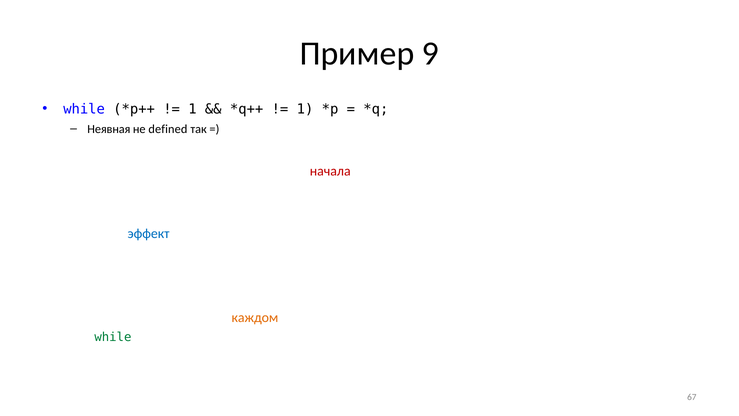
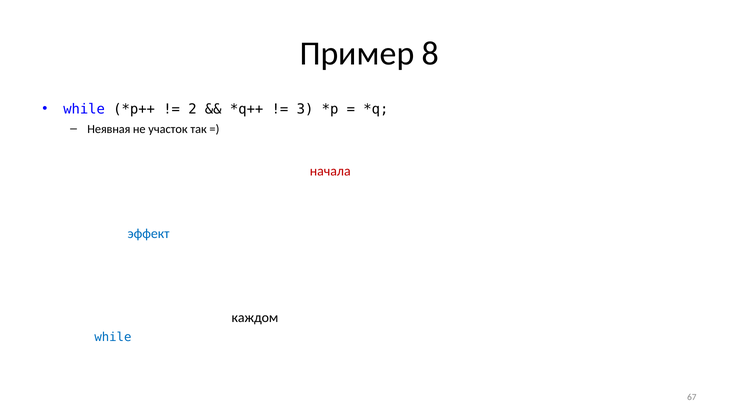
9: 9 -> 8 (431, 54)
1: 1 -> 2 (192, 109)
1: 1 -> 3 (305, 109)
defined: defined -> участок (168, 129)
каждом colour: orange -> black (255, 317)
while colour: green -> blue (113, 337)
